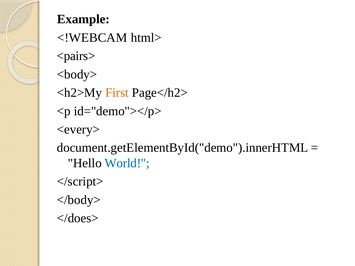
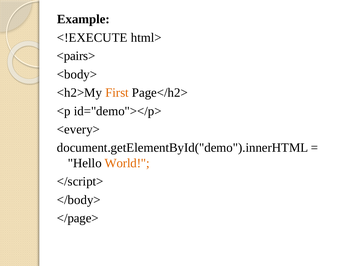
<!WEBCAM: <!WEBCAM -> <!EXECUTE (92, 38)
World colour: blue -> orange (127, 163)
</does>: </does> -> </page> (78, 218)
